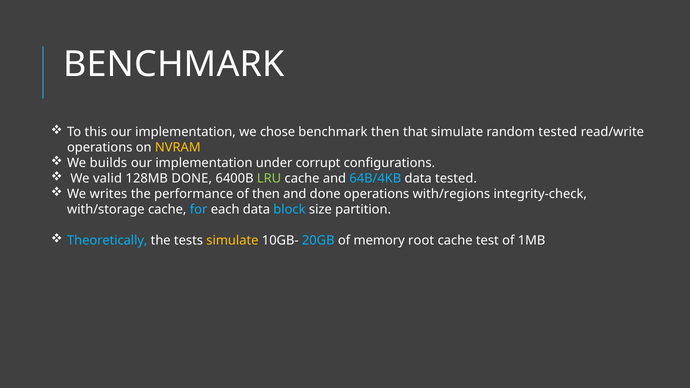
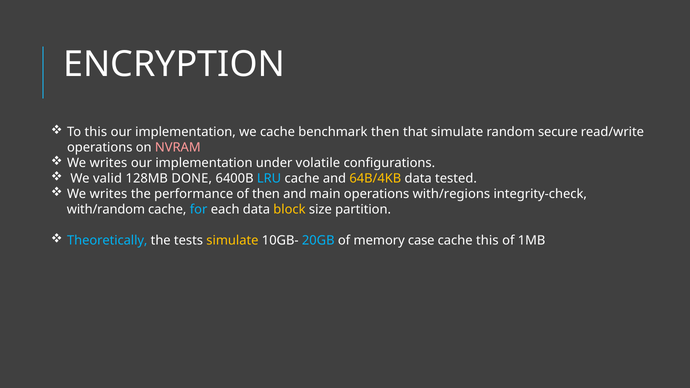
BENCHMARK: BENCHMARK -> ENCRYPTION (174, 64)
we chose: chose -> cache (277, 132)
random tested: tested -> secure (558, 132)
NVRAM colour: yellow -> pink (178, 147)
builds: builds -> writes (108, 163)
corrupt: corrupt -> volatile (318, 163)
LRU colour: light green -> light blue (269, 179)
64B/4KB colour: light blue -> yellow (375, 179)
and done: done -> main (325, 194)
with/storage: with/storage -> with/random (106, 210)
block colour: light blue -> yellow (289, 210)
root: root -> case (421, 241)
cache test: test -> this (487, 241)
